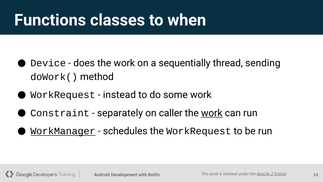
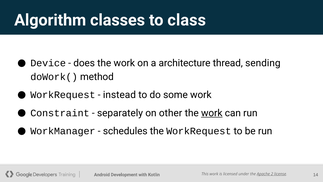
Functions: Functions -> Algorithm (50, 20)
when: when -> class (187, 20)
sequentially: sequentially -> architecture (185, 63)
caller: caller -> other (171, 113)
WorkManager underline: present -> none (63, 131)
